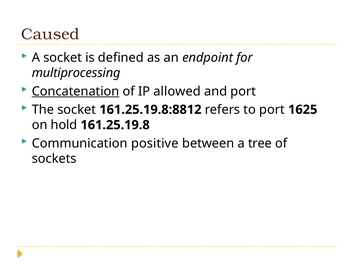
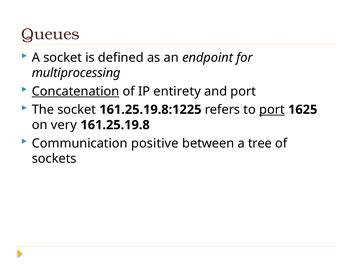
Caused: Caused -> Queues (50, 34)
allowed: allowed -> entirety (177, 91)
161.25.19.8:8812: 161.25.19.8:8812 -> 161.25.19.8:1225 (150, 109)
port underline: none -> present (272, 109)
hold: hold -> very (64, 125)
